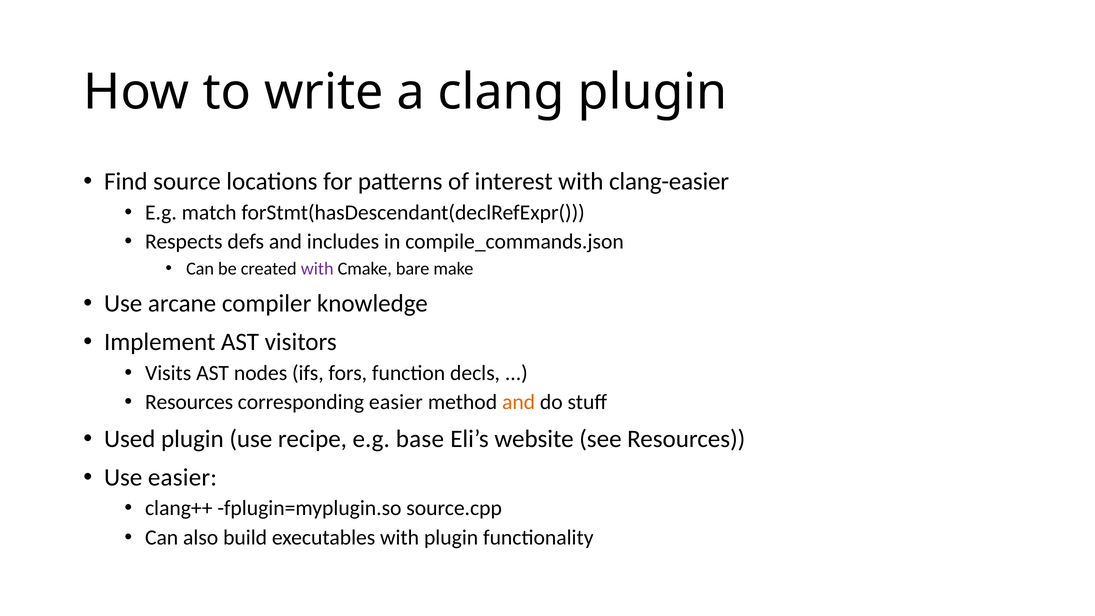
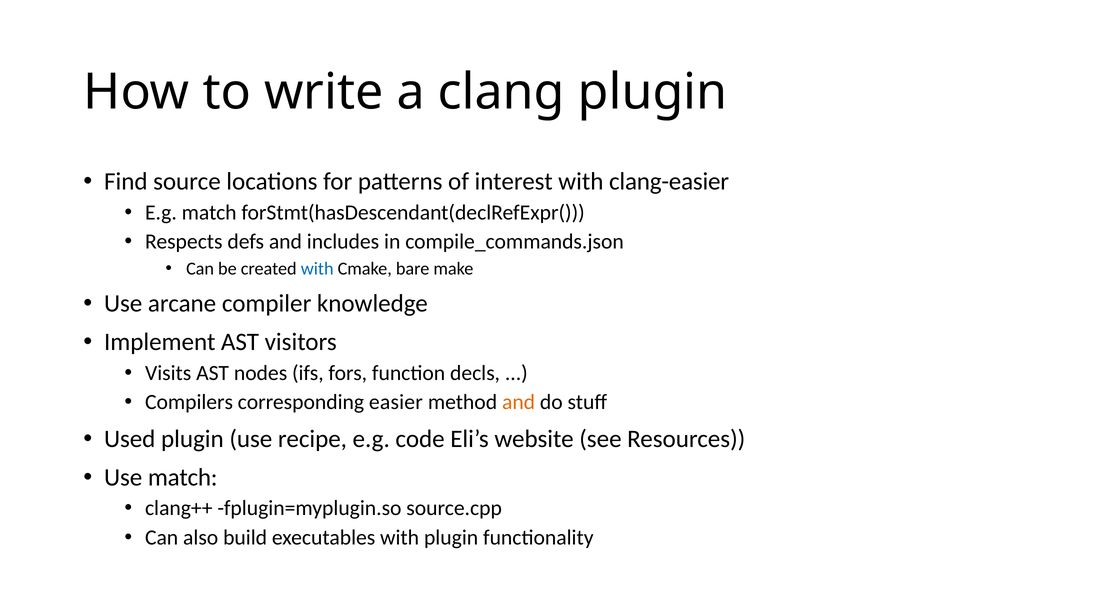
with colour: purple -> blue (317, 269)
Resources: Resources -> Compilers (189, 402)
base: base -> code (420, 439)
Use easier: easier -> match (183, 477)
